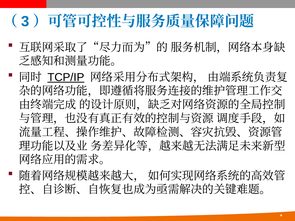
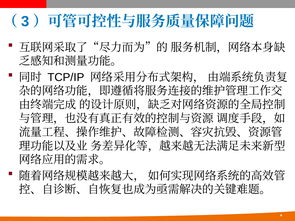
TCP/IP underline: present -> none (66, 77)
